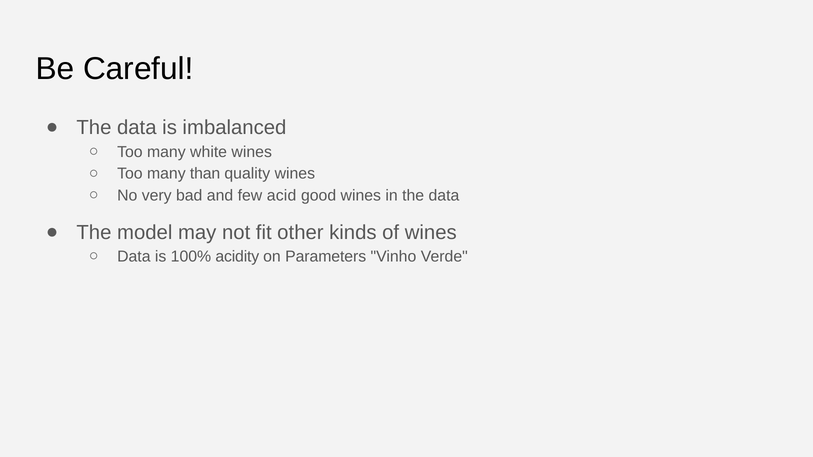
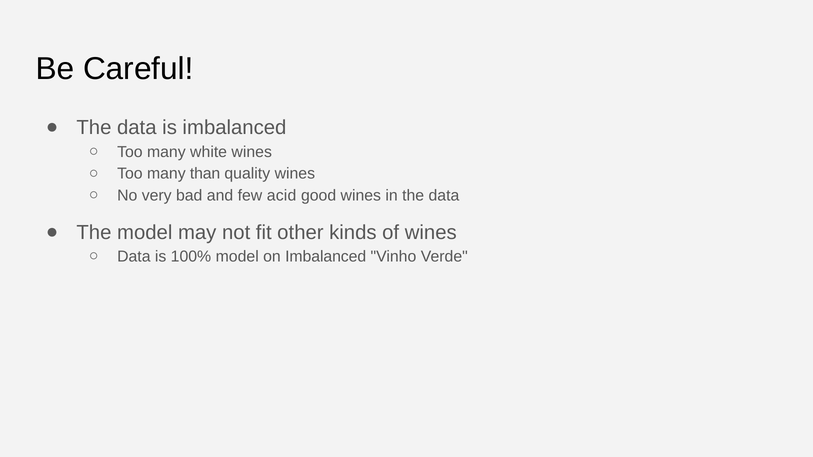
100% acidity: acidity -> model (237, 257)
on Parameters: Parameters -> Imbalanced (326, 257)
